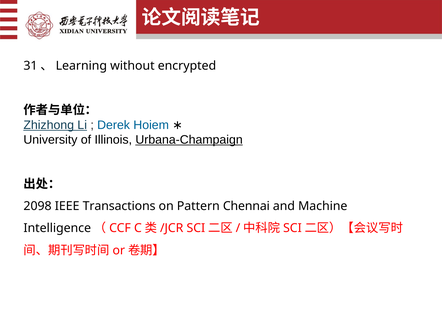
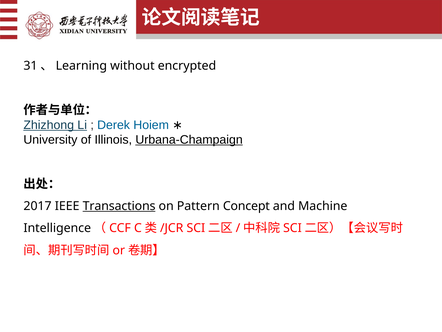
2098: 2098 -> 2017 (38, 206)
Transactions underline: none -> present (119, 206)
Chennai: Chennai -> Concept (246, 206)
